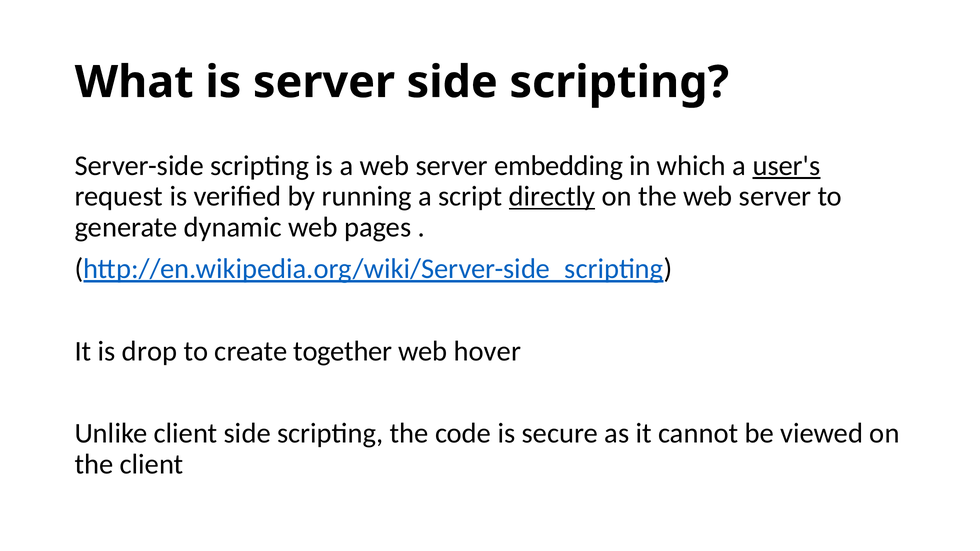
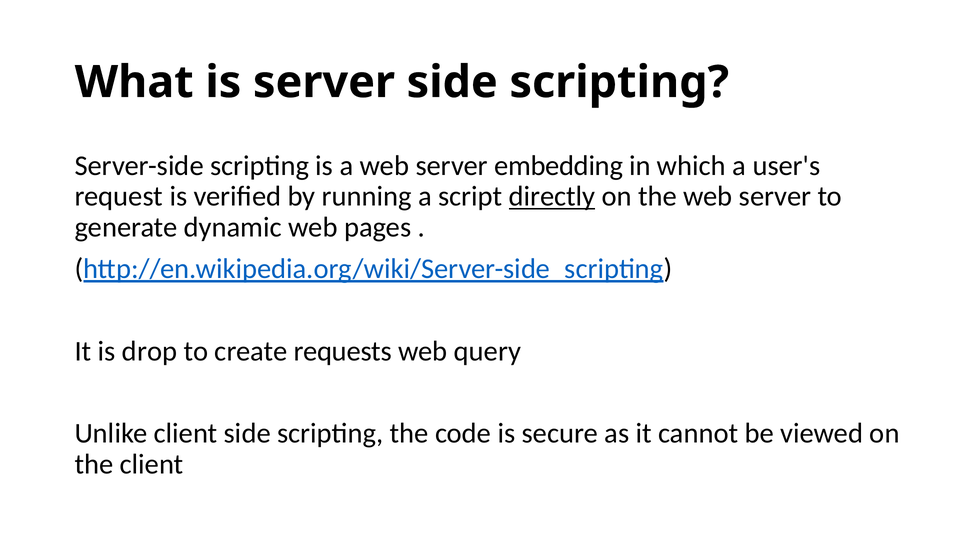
user's underline: present -> none (786, 166)
together: together -> requests (343, 351)
hover: hover -> query (487, 351)
